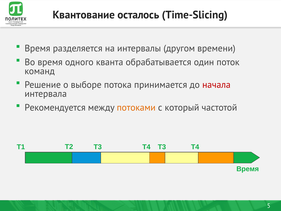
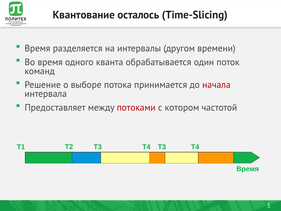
Рекомендуется: Рекомендуется -> Предоставляет (55, 107)
потоками colour: orange -> red (136, 107)
который: который -> котором (182, 107)
